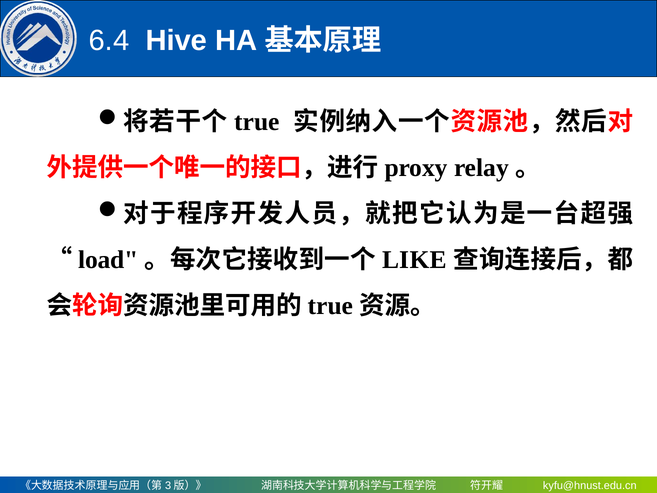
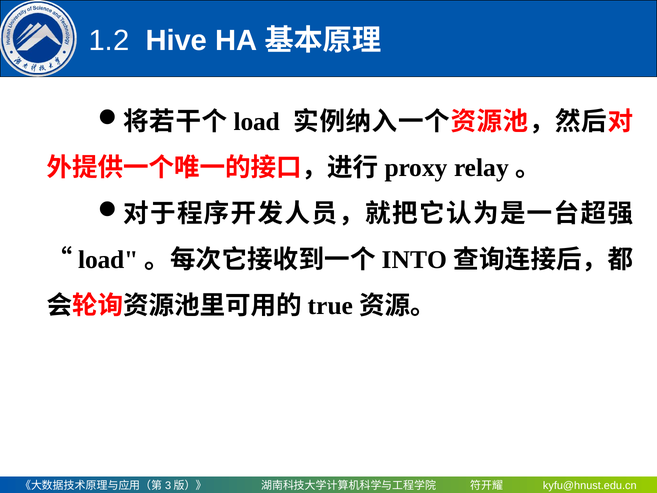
6.4: 6.4 -> 1.2 (109, 40)
true: true -> load (257, 122)
LIKE: LIKE -> INTO (415, 260)
